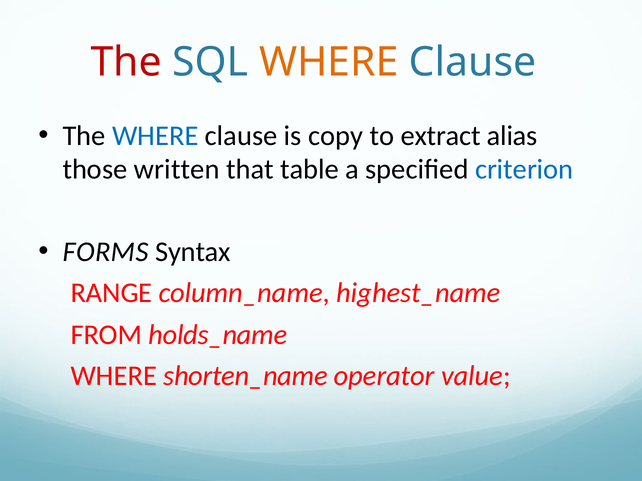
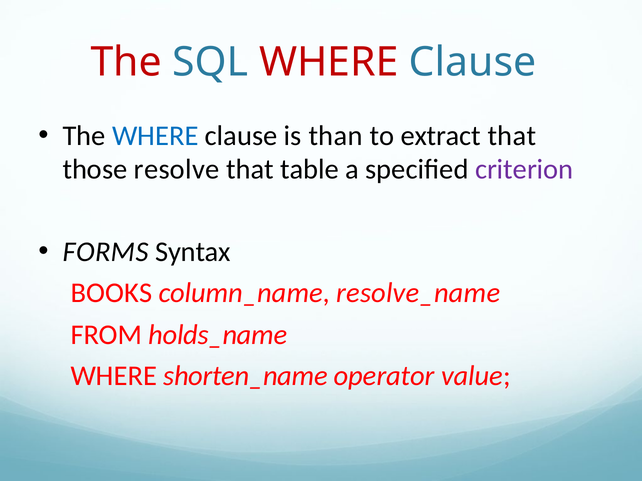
WHERE colour: orange -> red (329, 62)
copy: copy -> than (336, 136)
extract alias: alias -> that (512, 136)
written: written -> resolve (177, 170)
criterion colour: blue -> purple (524, 170)
RANGE: RANGE -> BOOKS (111, 293)
highest_name: highest_name -> resolve_name (418, 293)
